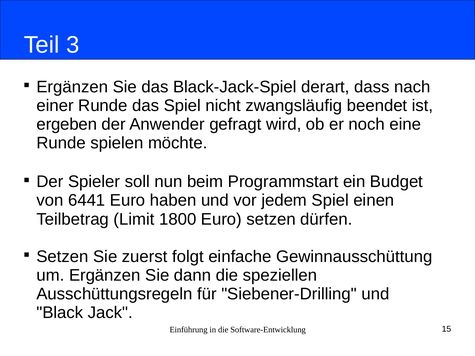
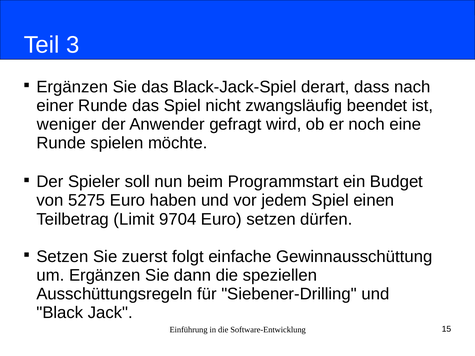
ergeben: ergeben -> weniger (67, 124)
6441: 6441 -> 5275 (87, 201)
1800: 1800 -> 9704 (178, 219)
